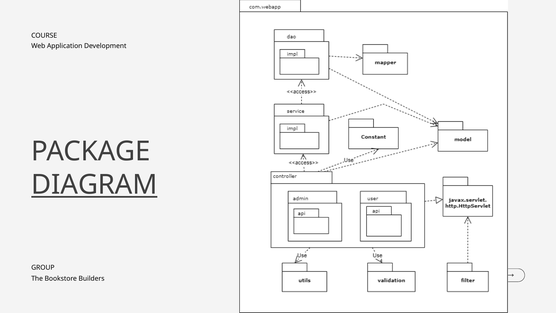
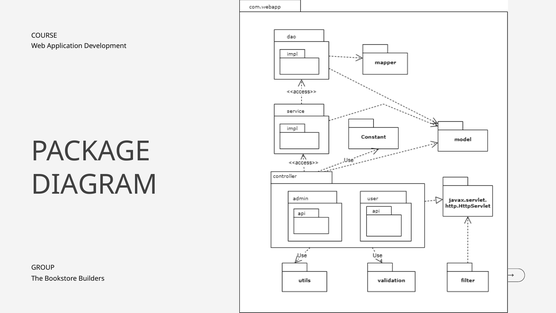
DIAGRAM underline: present -> none (94, 185)
